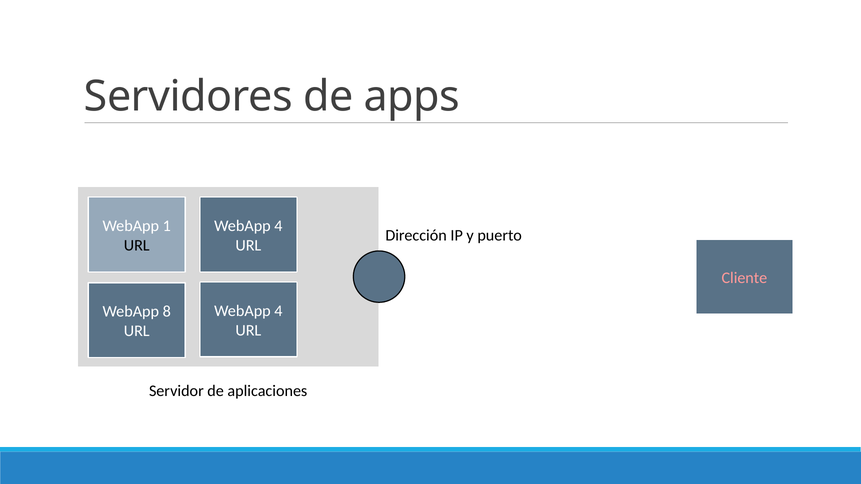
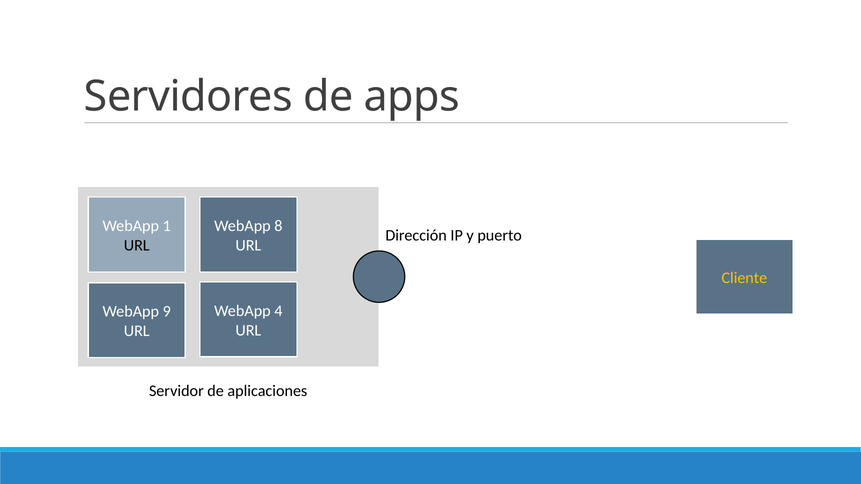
4: 4 -> 8 (278, 226)
Cliente colour: pink -> yellow (744, 278)
8: 8 -> 9 (167, 312)
